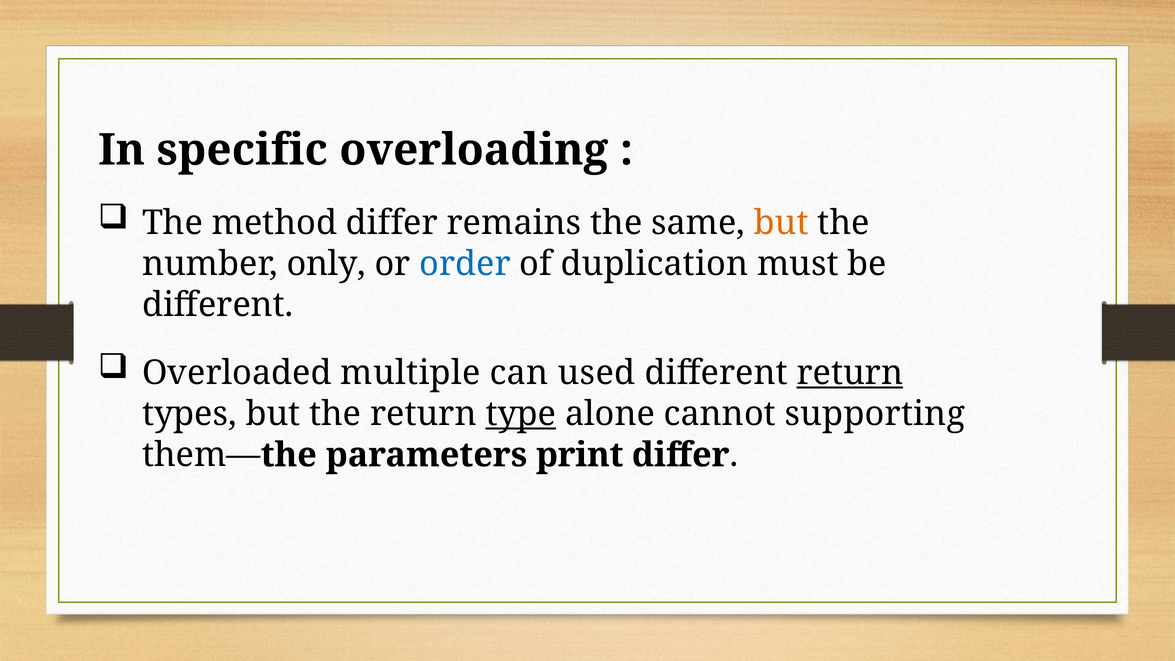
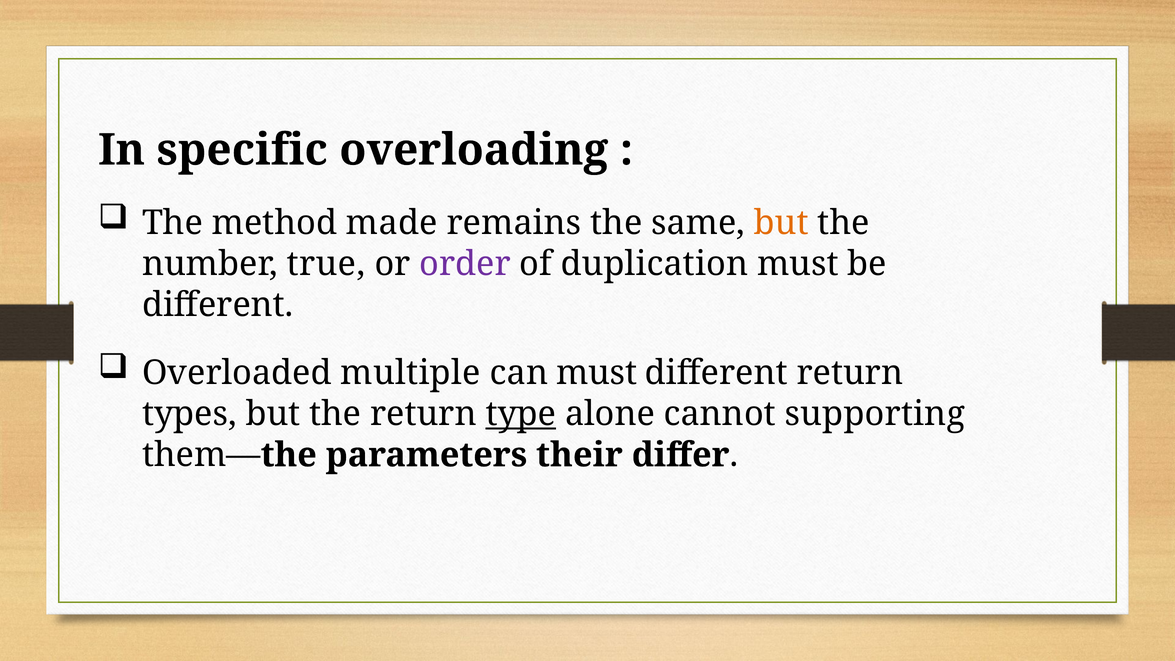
method differ: differ -> made (392, 223)
only: only -> true (326, 264)
order colour: blue -> purple (465, 264)
can used: used -> must (597, 373)
return underline: present -> none (850, 373)
print: print -> their (579, 455)
